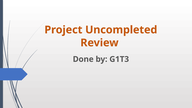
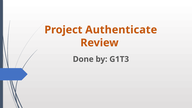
Uncompleted: Uncompleted -> Authenticate (121, 30)
